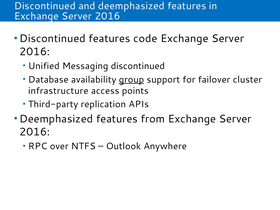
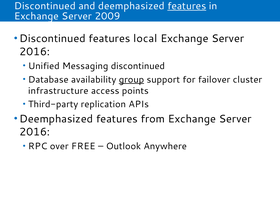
features underline: none -> present (187, 6)
2016: 2016 -> 2009 (107, 16)
code: code -> local (145, 39)
NTFS: NTFS -> FREE (83, 146)
